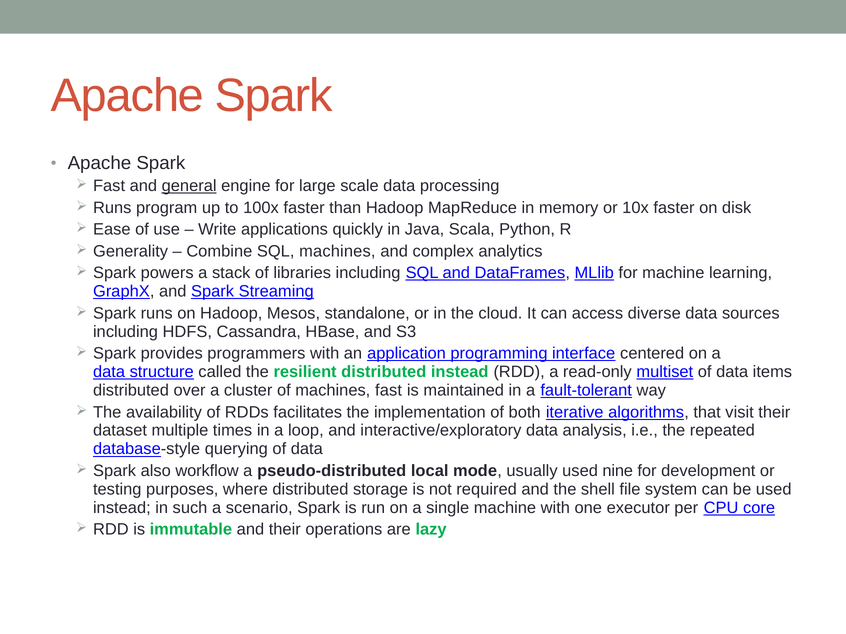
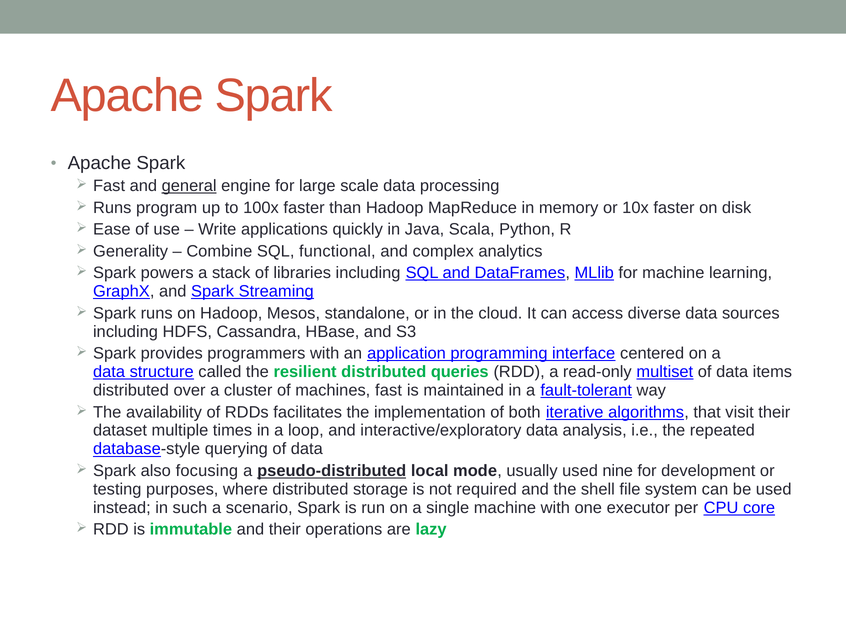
SQL machines: machines -> functional (337, 251)
distributed instead: instead -> queries (460, 372)
workflow: workflow -> focusing (207, 471)
pseudo-distributed underline: none -> present (332, 471)
